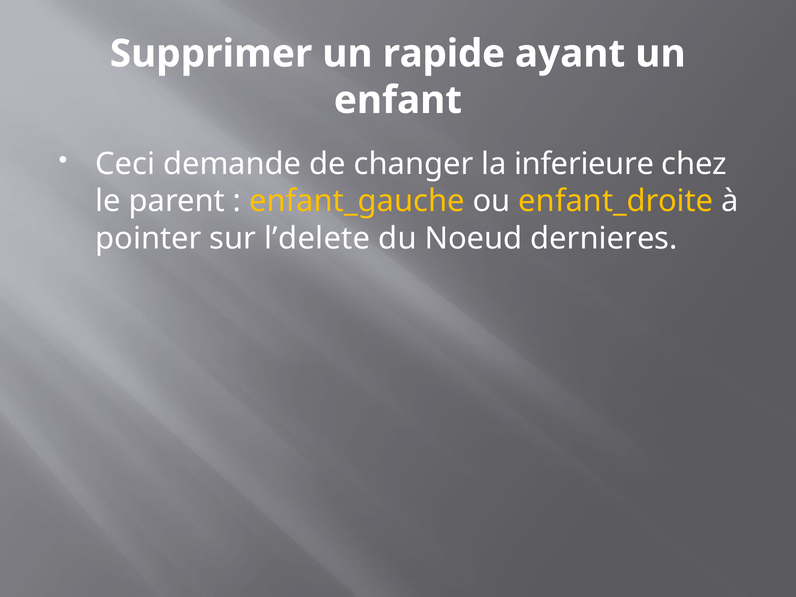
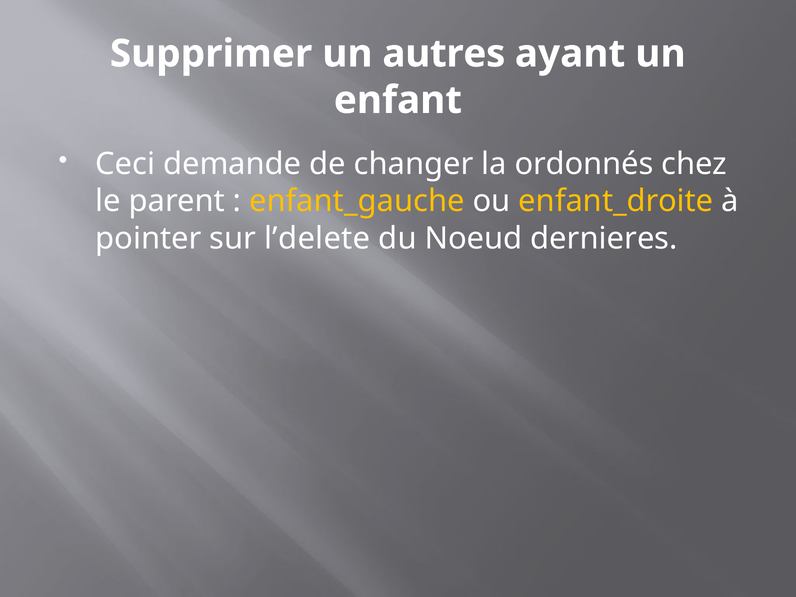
rapide: rapide -> autres (444, 54)
inferieure: inferieure -> ordonnés (584, 164)
